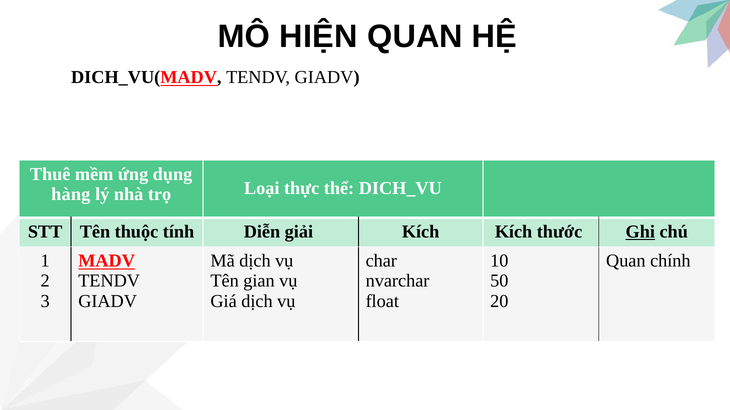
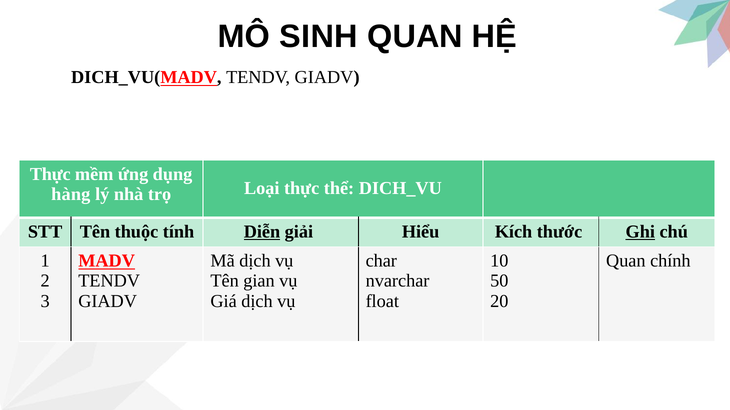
HIỆN: HIỆN -> SINH (319, 37)
Thuê: Thuê -> Thực (50, 174)
Diễn underline: none -> present (262, 232)
giải Kích: Kích -> Hiểu (421, 232)
